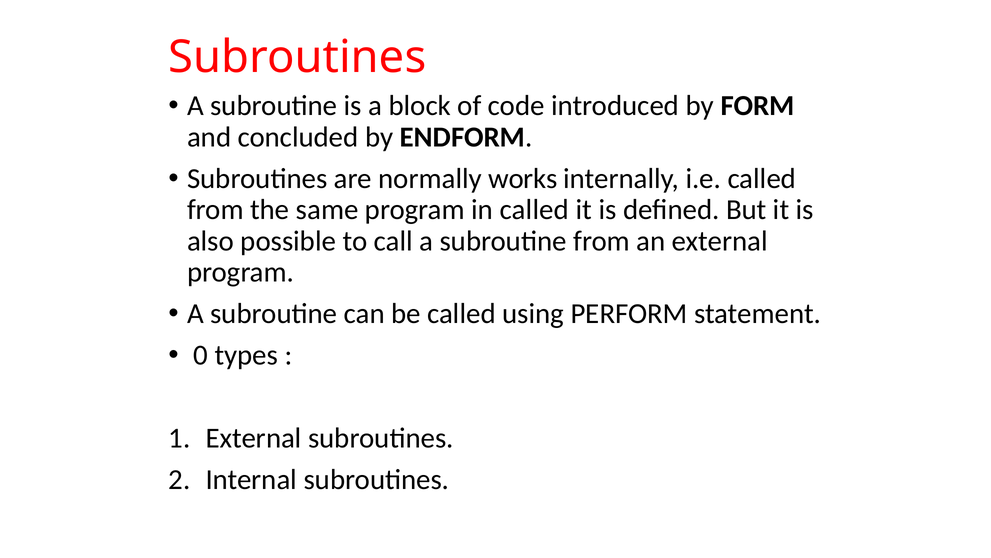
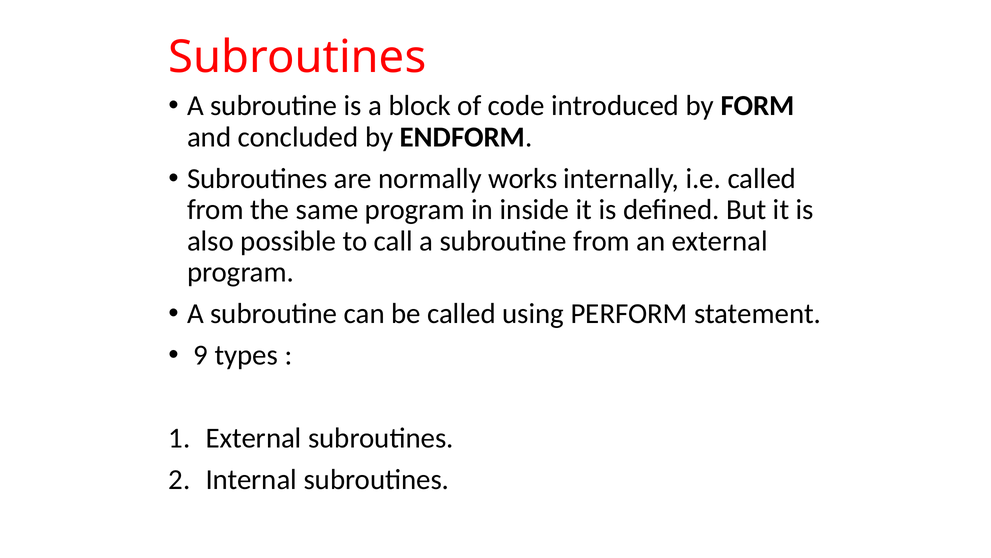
in called: called -> inside (534, 210)
0: 0 -> 9 (201, 355)
